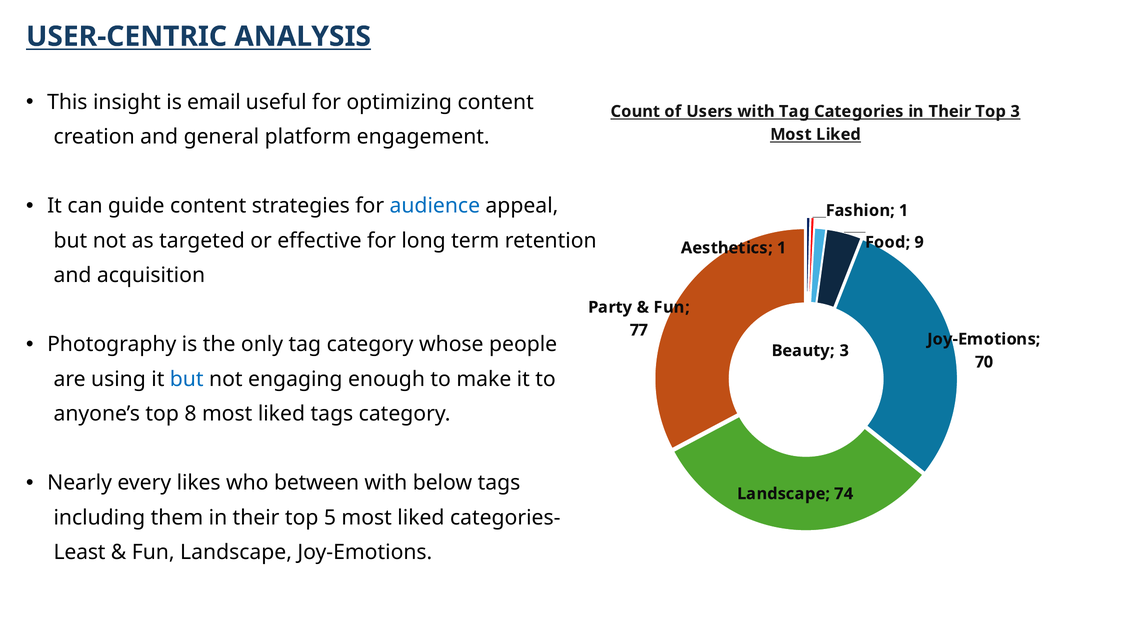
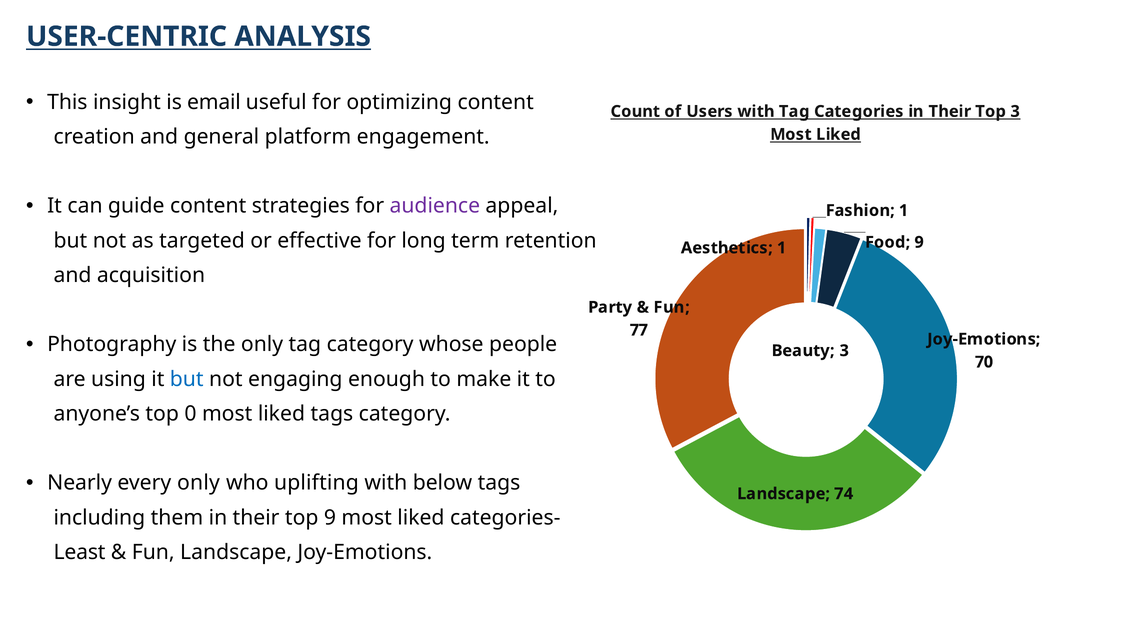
audience colour: blue -> purple (435, 206)
8: 8 -> 0 (190, 414)
every likes: likes -> only (198, 483)
between: between -> uplifting (316, 483)
top 5: 5 -> 9 (330, 518)
